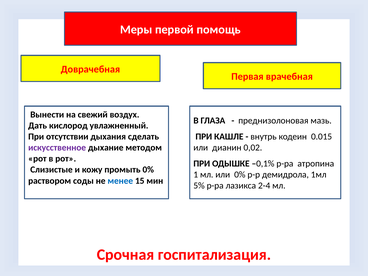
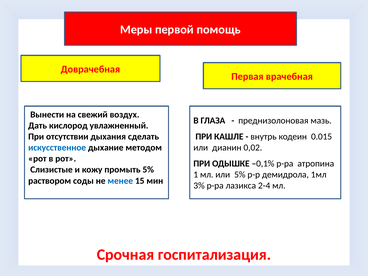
искусственное colour: purple -> blue (57, 148)
промыть 0%: 0% -> 5% (148, 170)
или 0%: 0% -> 5% (240, 175)
5%: 5% -> 3% (199, 186)
